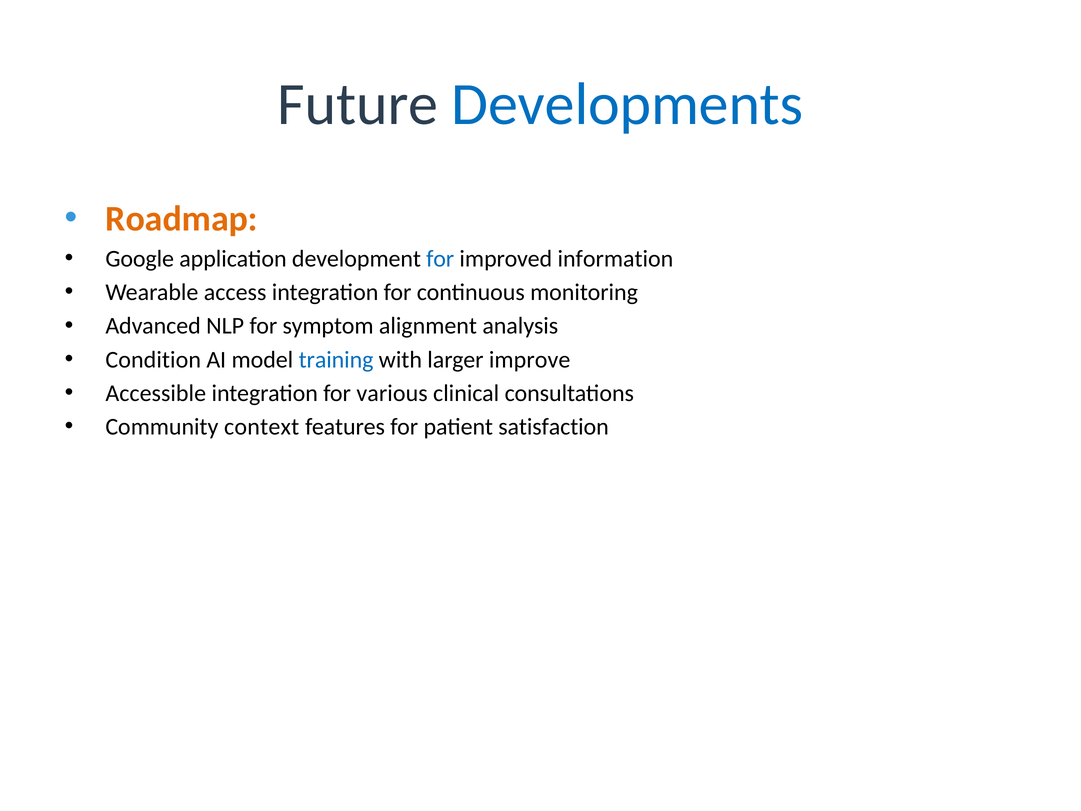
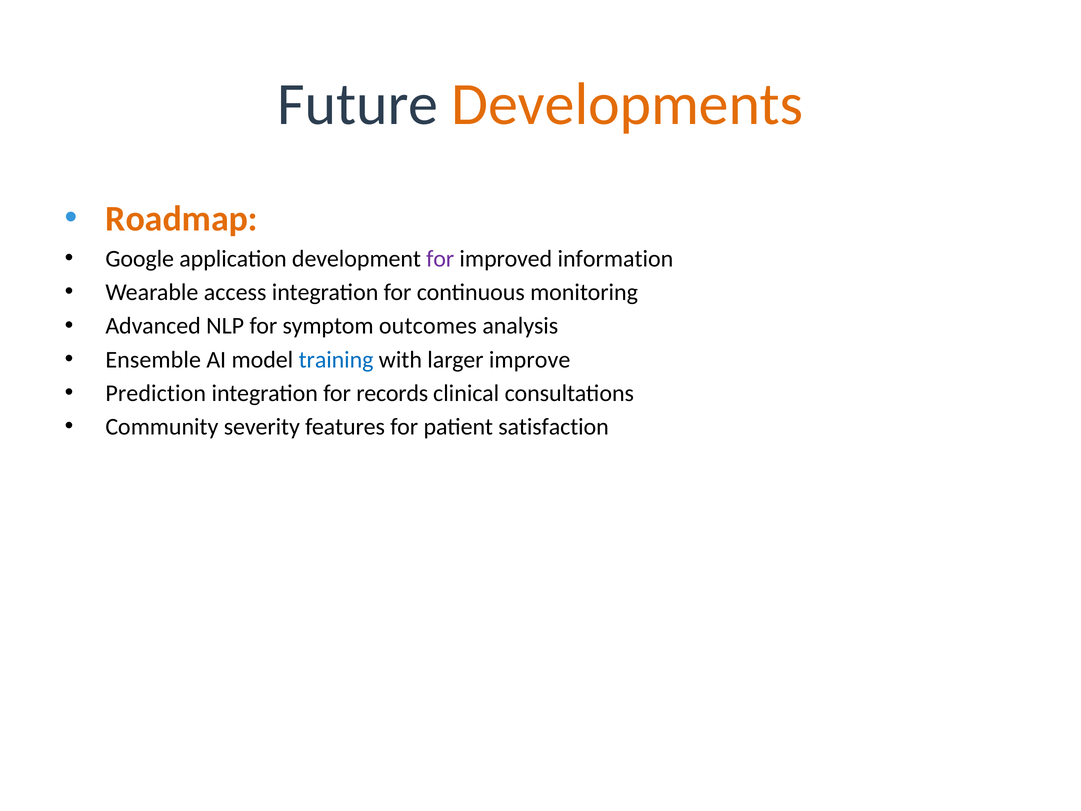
Developments colour: blue -> orange (627, 104)
for colour: blue -> purple (440, 259)
alignment: alignment -> outcomes (428, 326)
Condition: Condition -> Ensemble (153, 360)
Accessible: Accessible -> Prediction (156, 393)
various: various -> records (392, 393)
context: context -> severity (262, 427)
